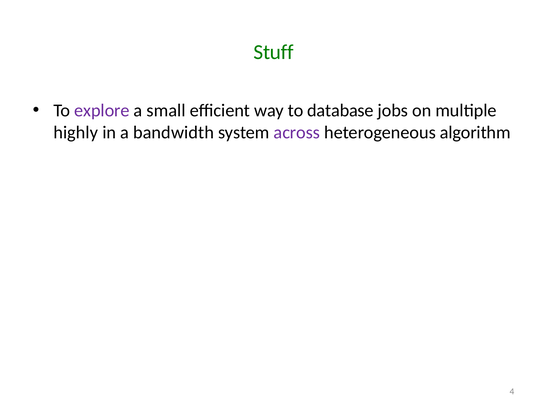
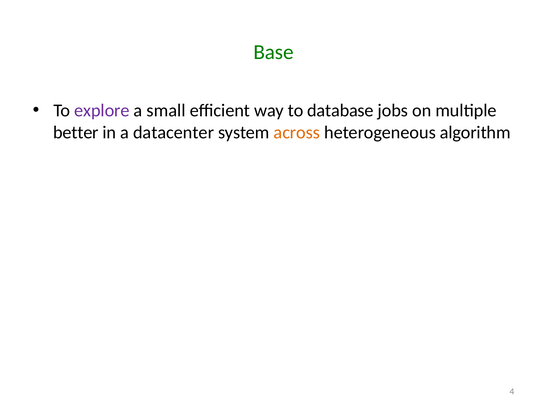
Stuff: Stuff -> Base (274, 52)
highly: highly -> better (76, 133)
bandwidth: bandwidth -> datacenter (174, 133)
across colour: purple -> orange (297, 133)
